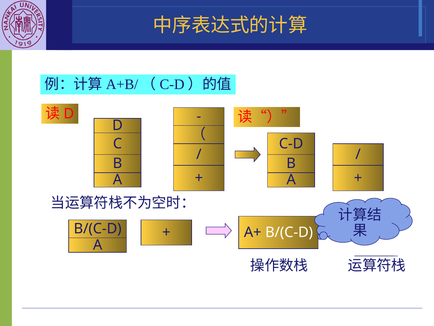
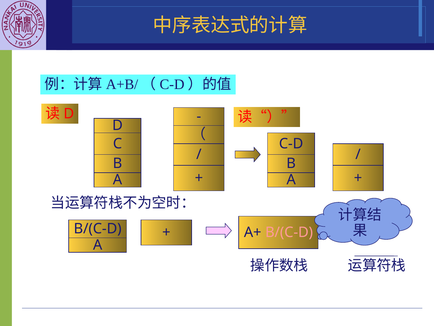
B/(C-D colour: white -> pink (289, 232)
